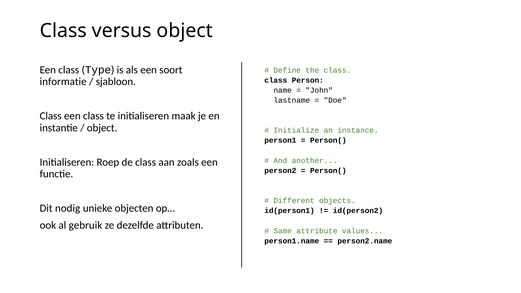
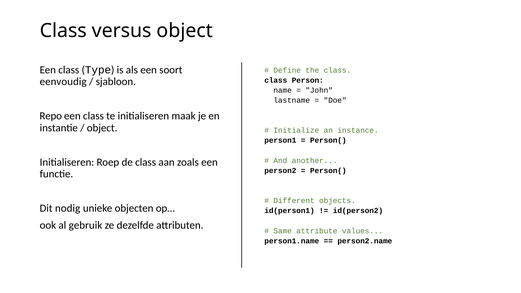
informatie: informatie -> eenvoudig (63, 82)
Class: Class -> Repo (51, 116)
